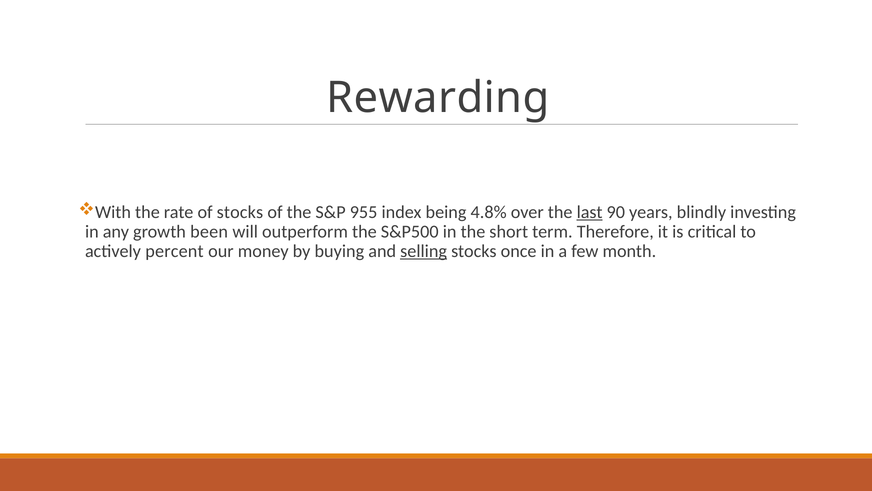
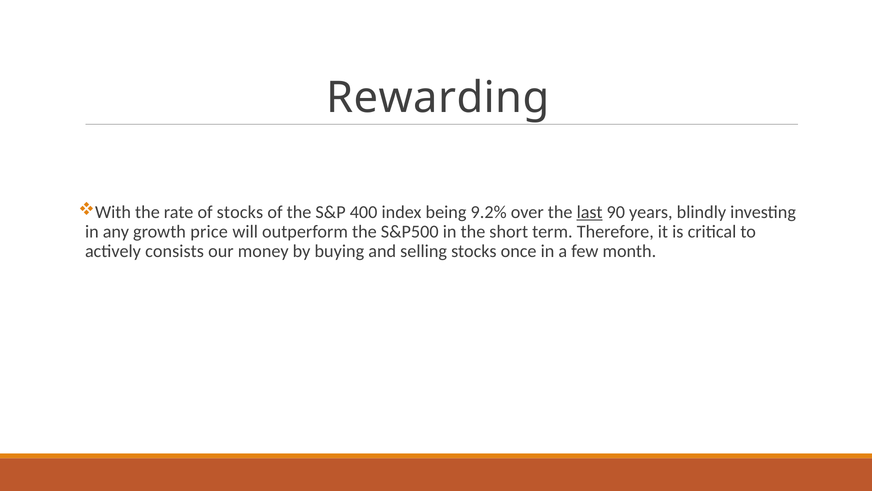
955: 955 -> 400 (364, 212)
4.8%: 4.8% -> 9.2% (489, 212)
been: been -> price (209, 231)
percent: percent -> consists (175, 251)
selling underline: present -> none (424, 251)
